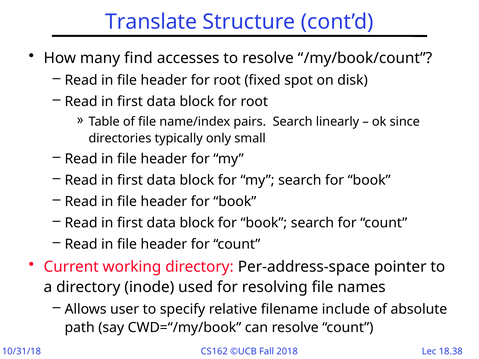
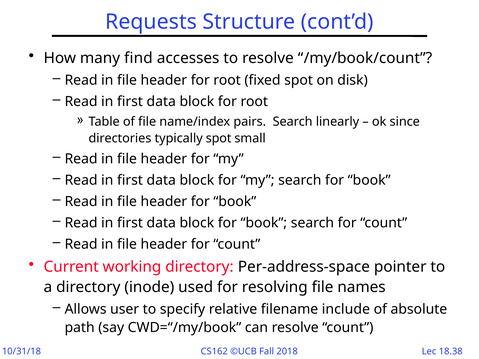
Translate: Translate -> Requests (151, 22)
typically only: only -> spot (219, 138)
